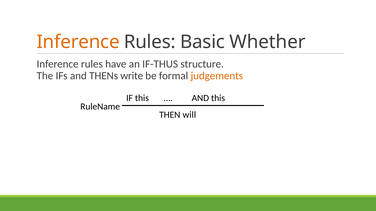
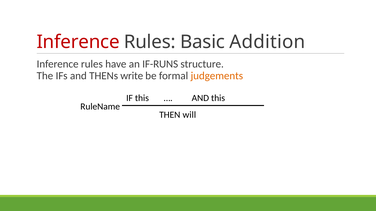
Inference colour: orange -> red (78, 42)
Whether: Whether -> Addition (267, 42)
IF-THUS: IF-THUS -> IF-RUNS (160, 64)
